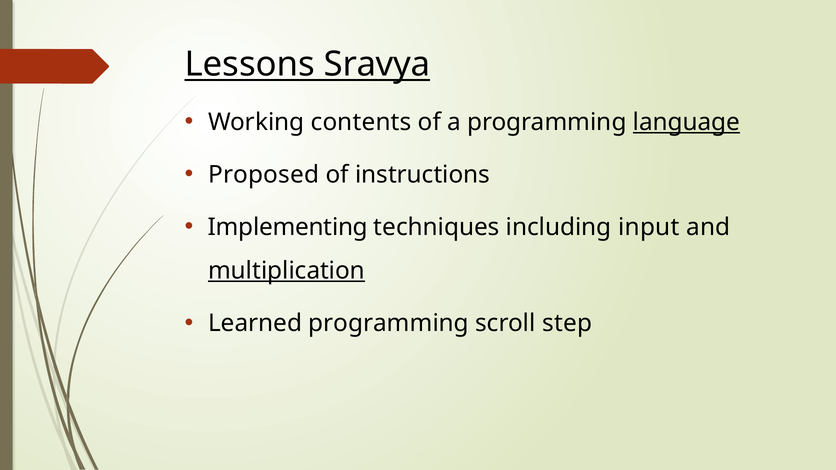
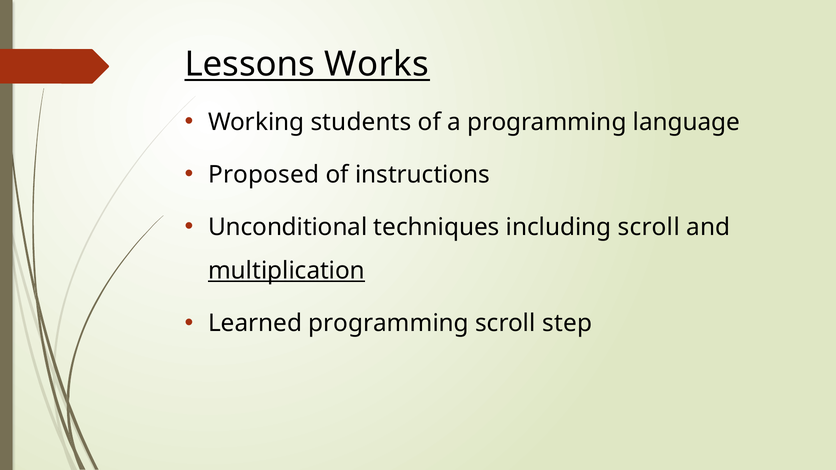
Sravya: Sravya -> Works (377, 64)
contents: contents -> students (361, 122)
language underline: present -> none (687, 122)
Implementing: Implementing -> Unconditional (288, 227)
including input: input -> scroll (649, 227)
